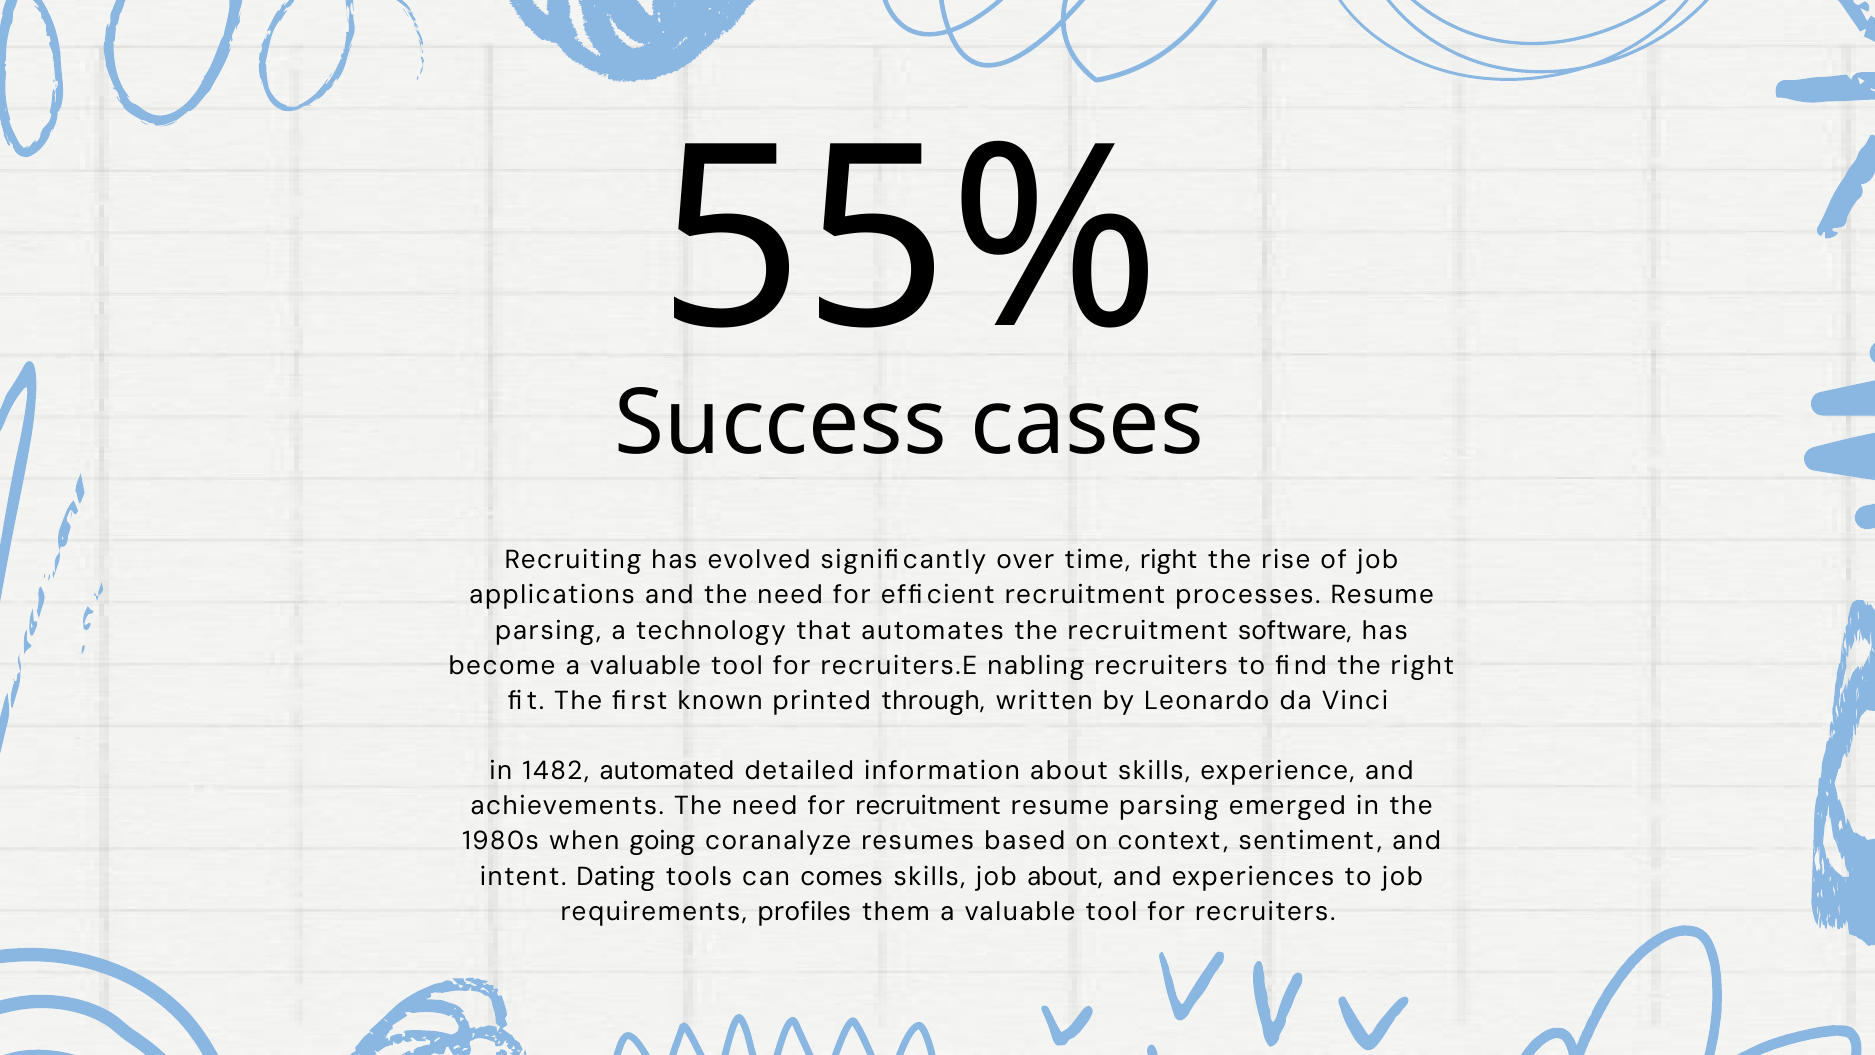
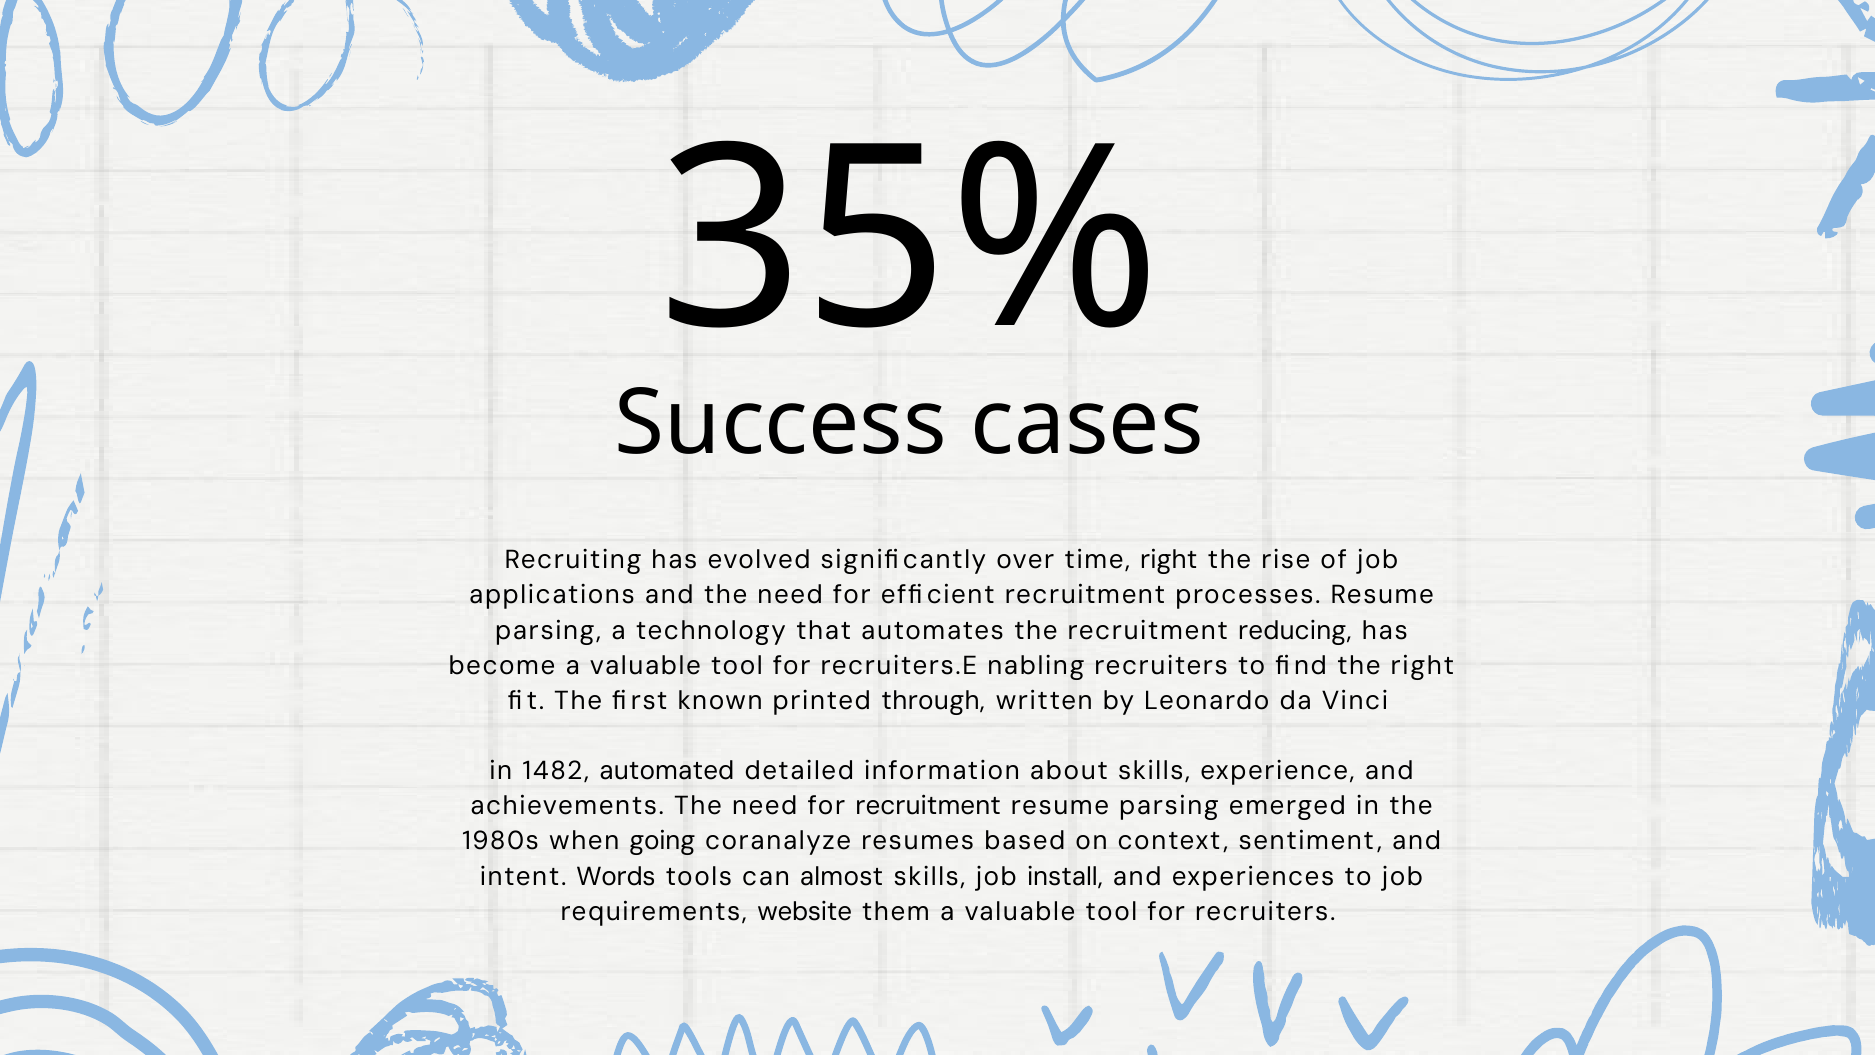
55%: 55% -> 35% (910, 241)
software: software -> reducing (1295, 630)
Dating: Dating -> Words (616, 876)
comes: comes -> almost (842, 876)
job about: about -> install (1065, 876)
profiles: profiles -> website (805, 911)
